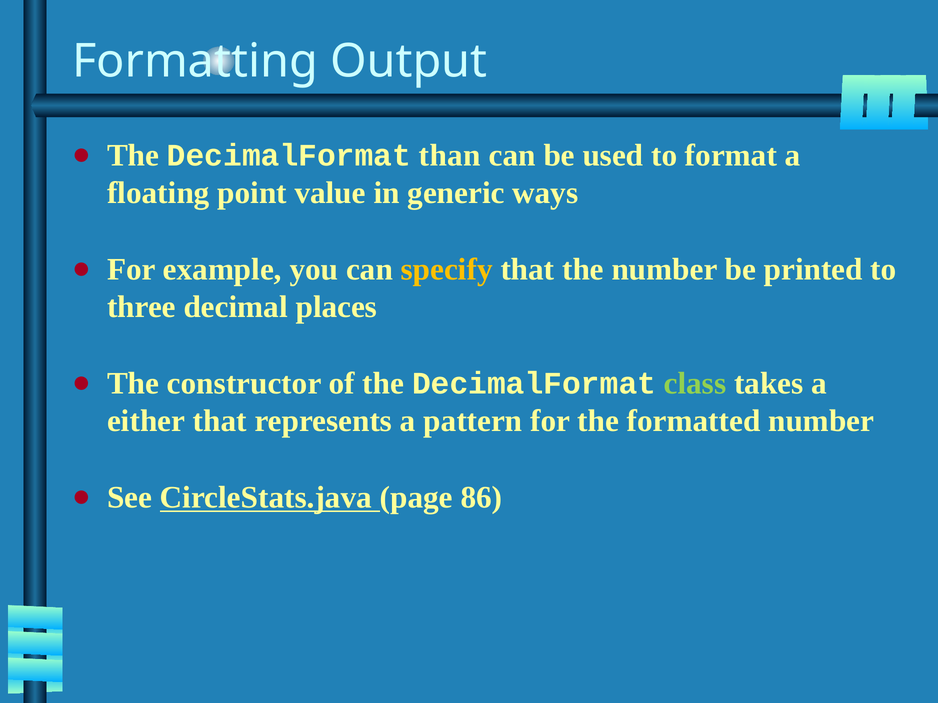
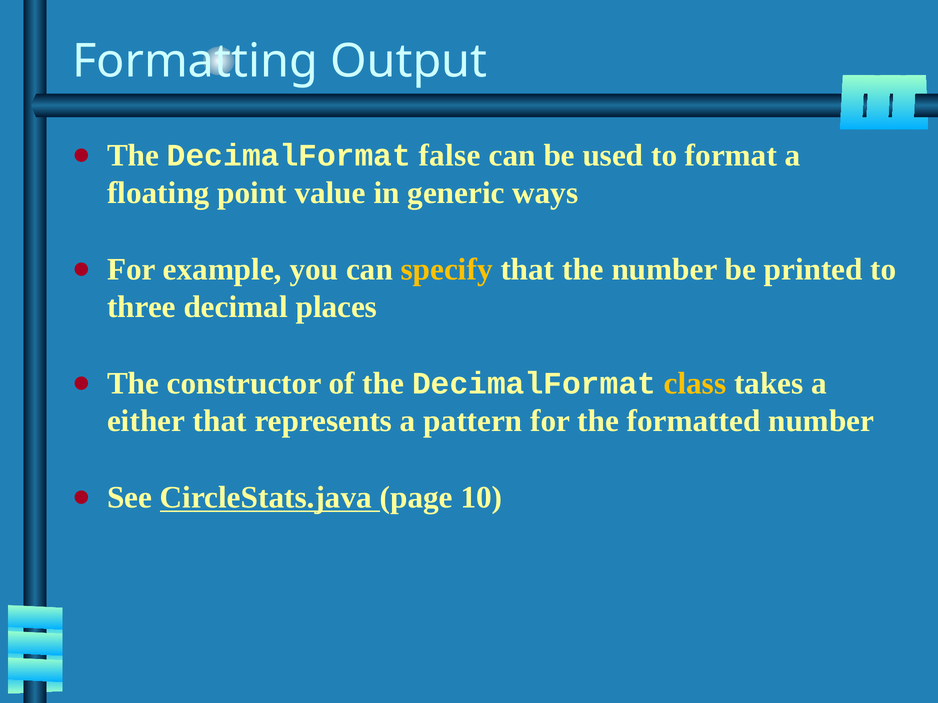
than: than -> false (450, 156)
class colour: light green -> yellow (695, 384)
86: 86 -> 10 (481, 498)
